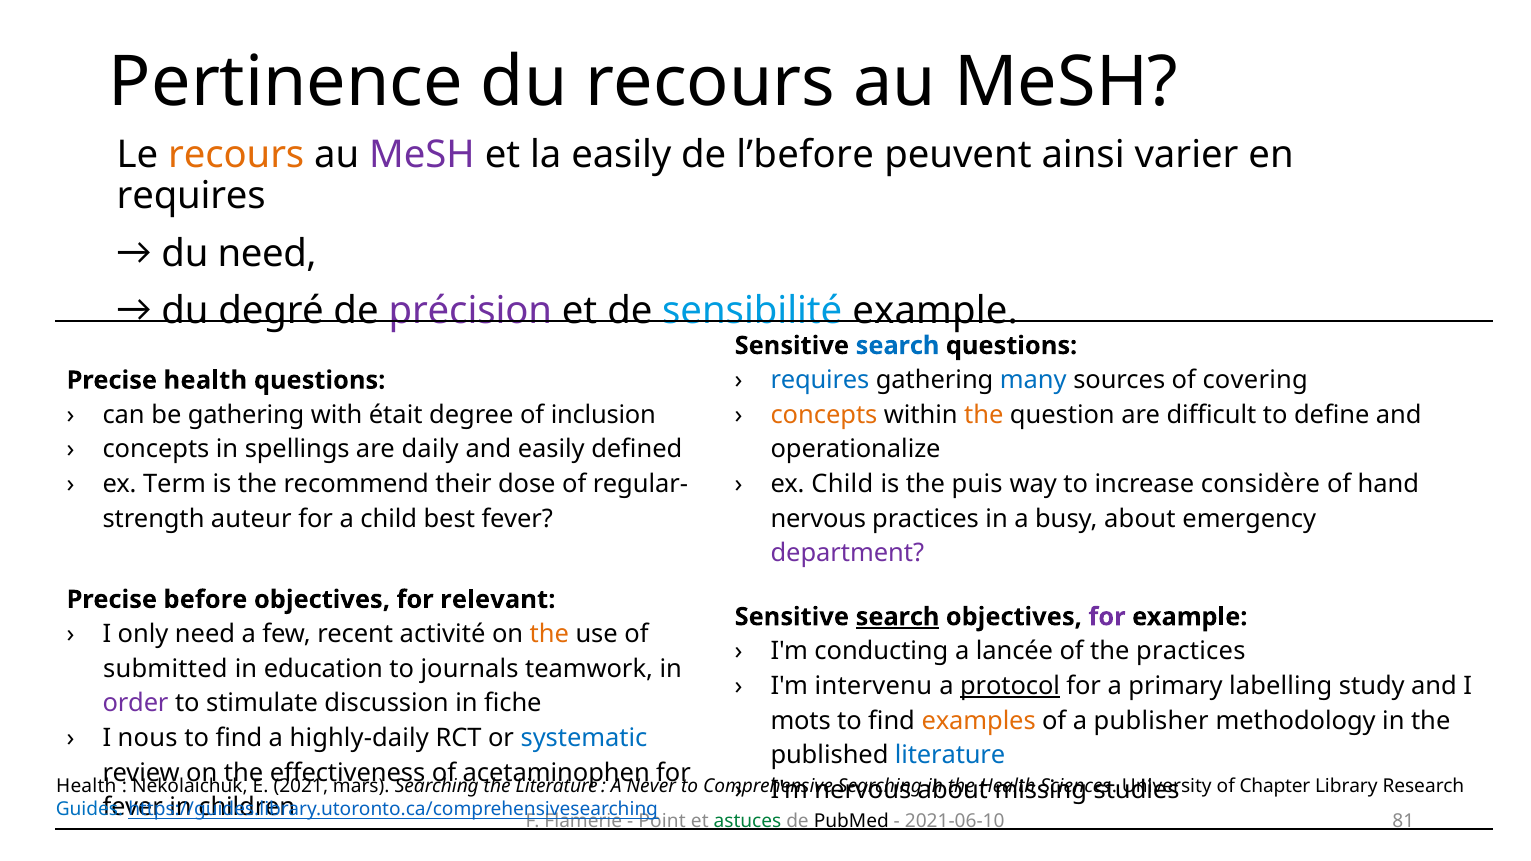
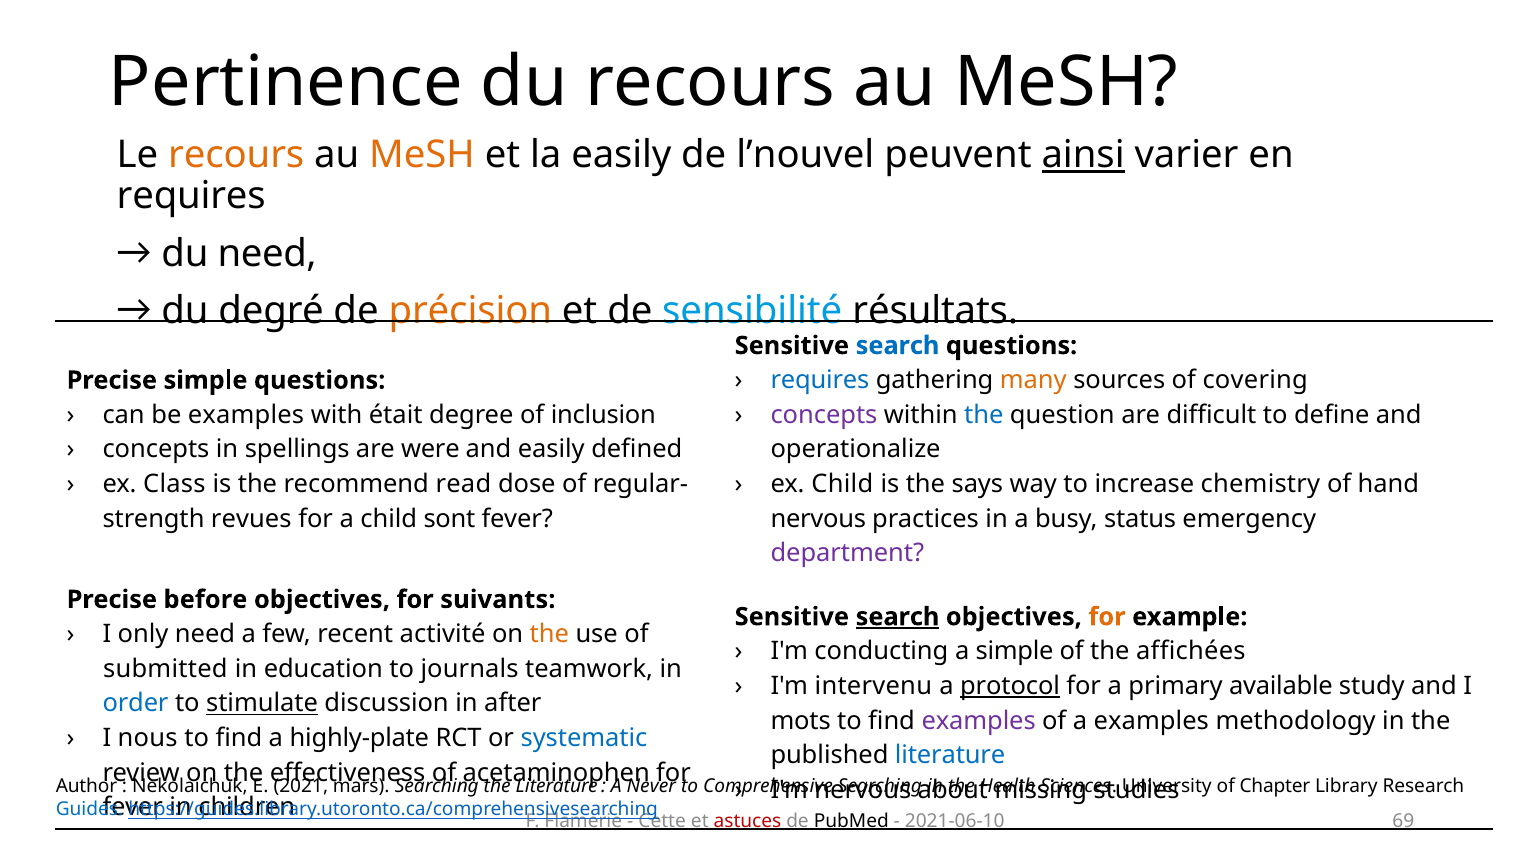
MeSH colour: purple -> orange (422, 155)
l’before: l’before -> l’nouvel (805, 155)
ainsi underline: none -> present (1083, 155)
précision colour: purple -> orange (470, 311)
sensibilité example: example -> résultats (935, 311)
many colour: blue -> orange (1033, 380)
Precise health: health -> simple (205, 380)
be gathering: gathering -> examples (246, 415)
concepts colour: orange -> purple (824, 415)
the colour: orange -> blue (984, 415)
daily: daily -> were (430, 450)
Term: Term -> Class (174, 484)
their: their -> read (463, 484)
puis: puis -> says (977, 484)
considère: considère -> chemistry (1260, 484)
auteur: auteur -> revues (251, 519)
best: best -> sont (449, 519)
busy about: about -> status (1140, 519)
relevant: relevant -> suivants (498, 600)
for colour: purple -> orange (1107, 617)
a lancée: lancée -> simple (1015, 652)
the practices: practices -> affichées (1191, 652)
labelling: labelling -> available (1281, 686)
order colour: purple -> blue (136, 704)
stimulate underline: none -> present (262, 704)
fiche: fiche -> after (513, 704)
examples colour: orange -> purple (979, 721)
a publisher: publisher -> examples (1151, 721)
highly-daily: highly-daily -> highly-plate (359, 738)
Health: Health -> Author (86, 787)
Point: Point -> Cette (662, 821)
astuces colour: green -> red (747, 821)
81: 81 -> 69 (1403, 821)
